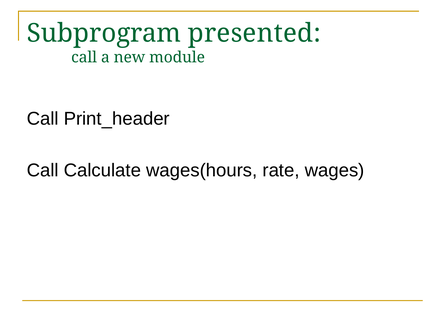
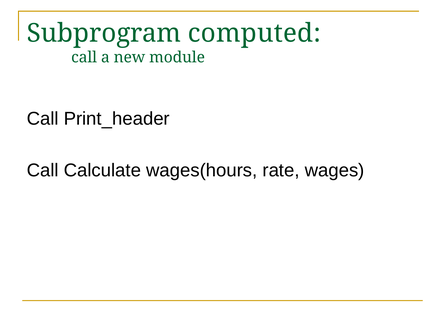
presented: presented -> computed (254, 33)
